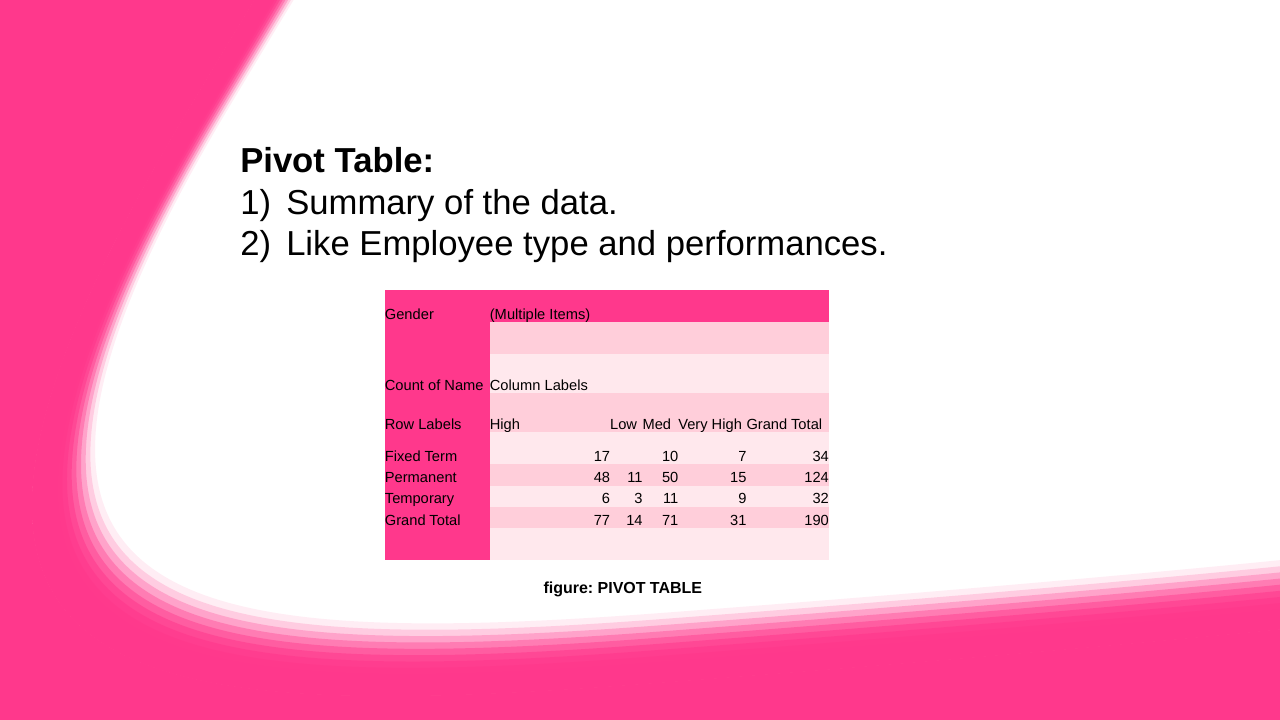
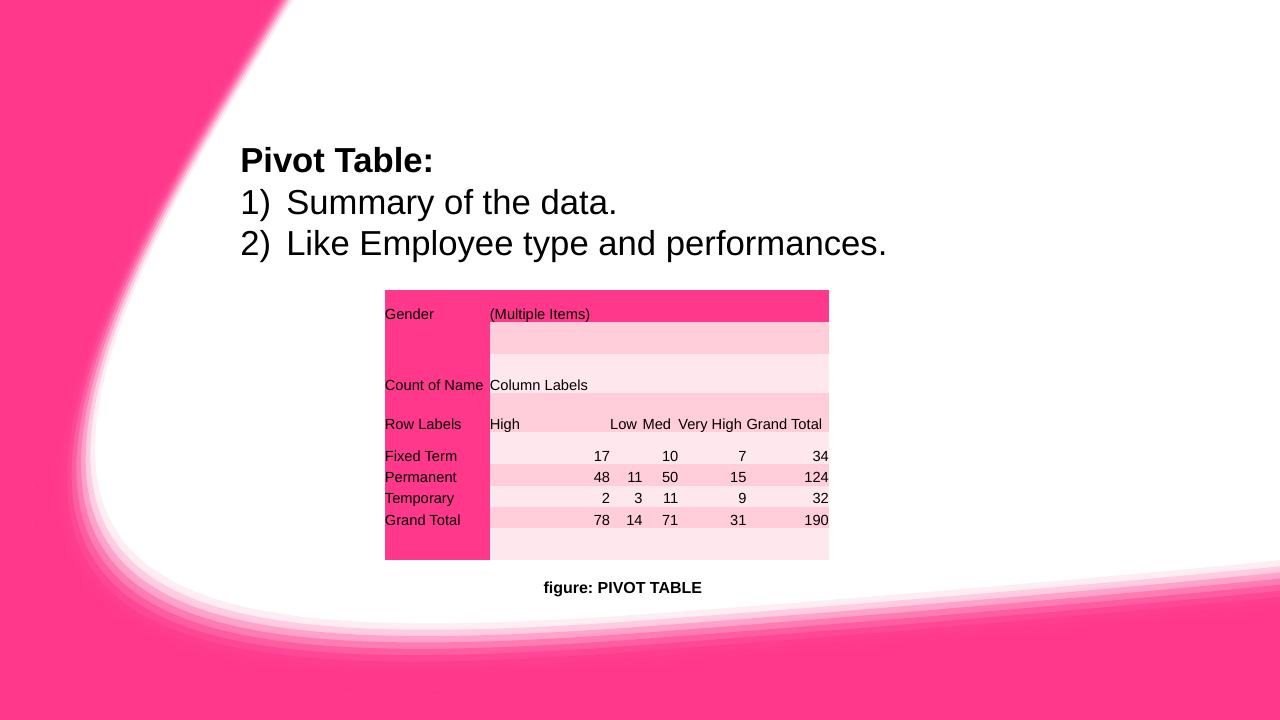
Temporary 6: 6 -> 2 (606, 499)
77: 77 -> 78 (602, 520)
